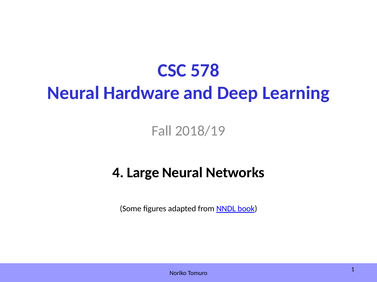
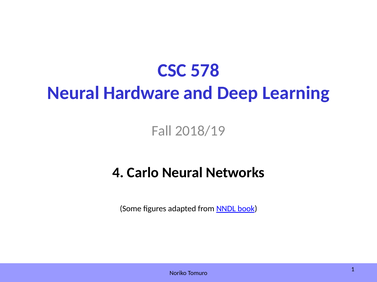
Large: Large -> Carlo (143, 173)
